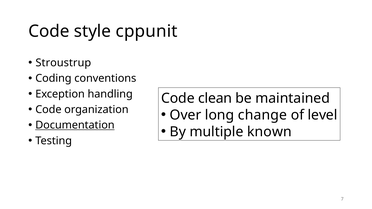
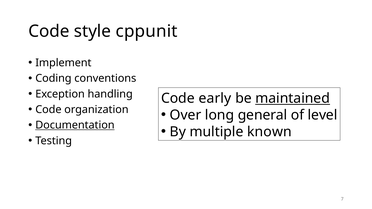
Stroustrup: Stroustrup -> Implement (63, 63)
clean: clean -> early (215, 98)
maintained underline: none -> present (293, 98)
change: change -> general (263, 115)
